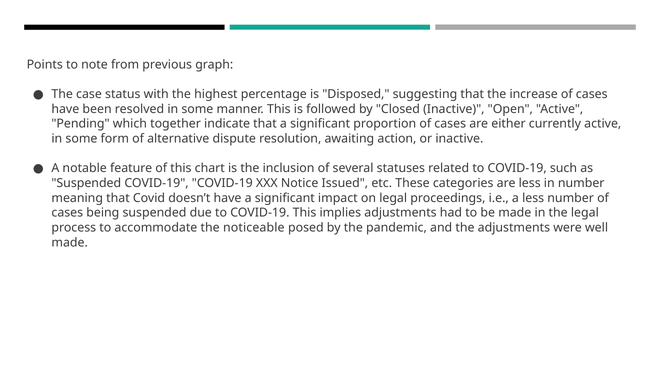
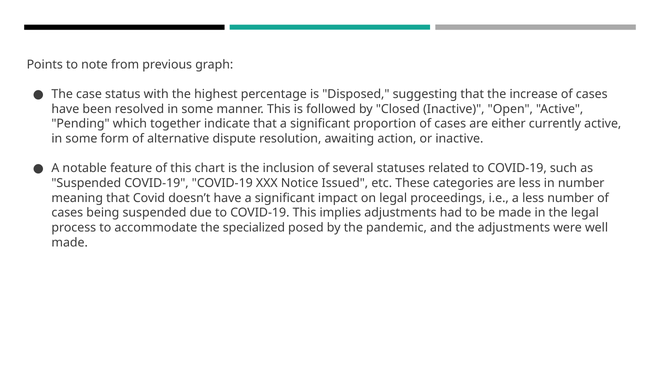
noticeable: noticeable -> specialized (254, 228)
